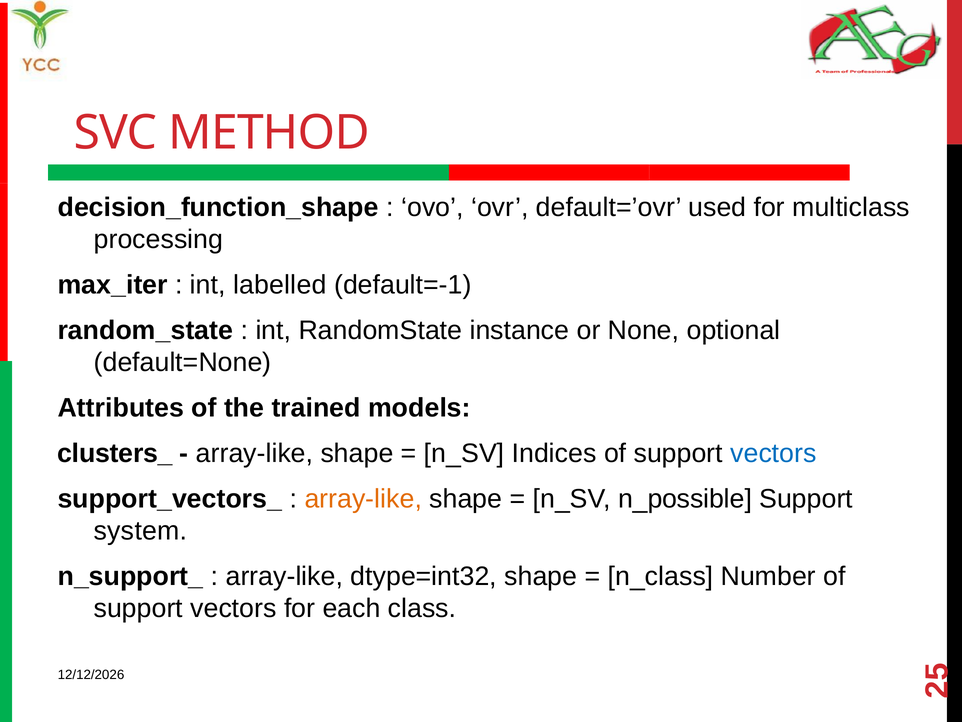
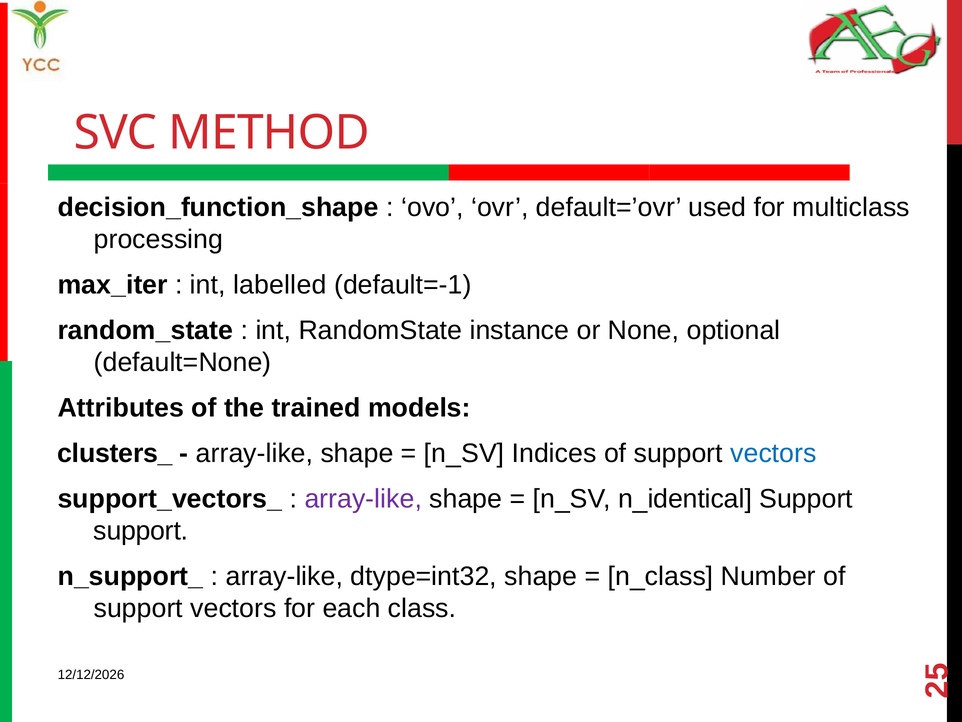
array-like colour: orange -> purple (363, 498)
n_possible: n_possible -> n_identical (685, 498)
system: system -> support (141, 531)
